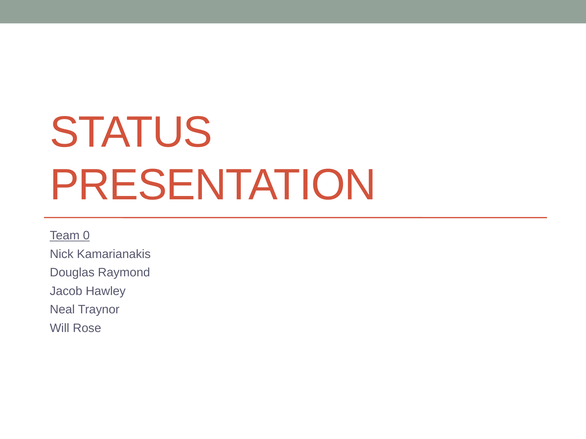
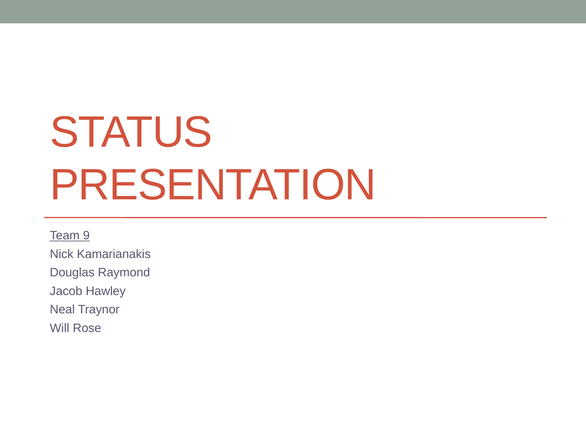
0: 0 -> 9 (86, 236)
